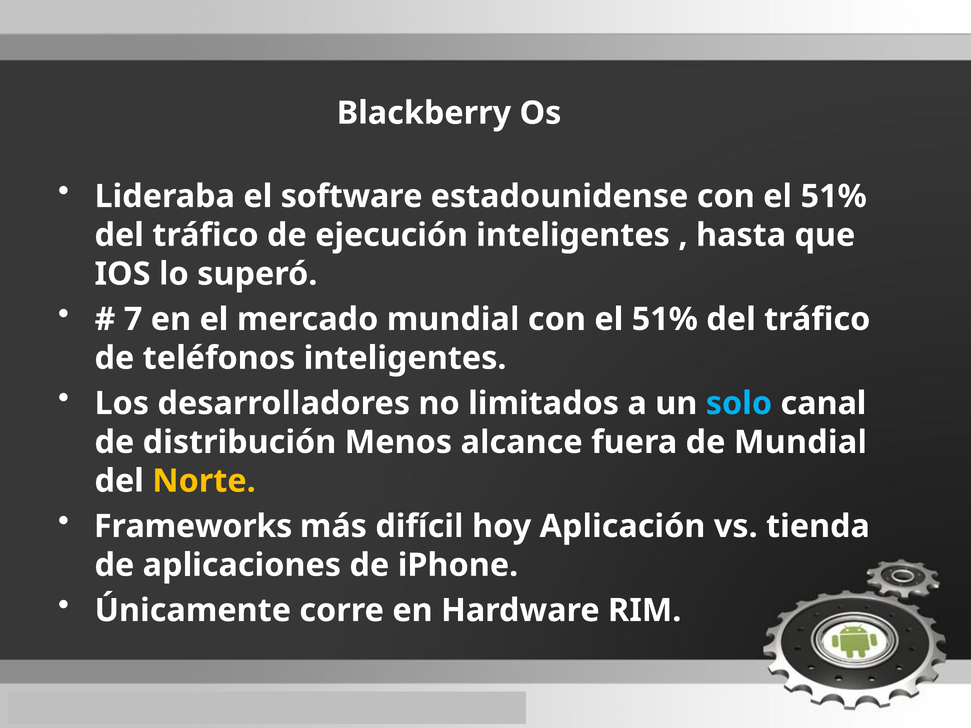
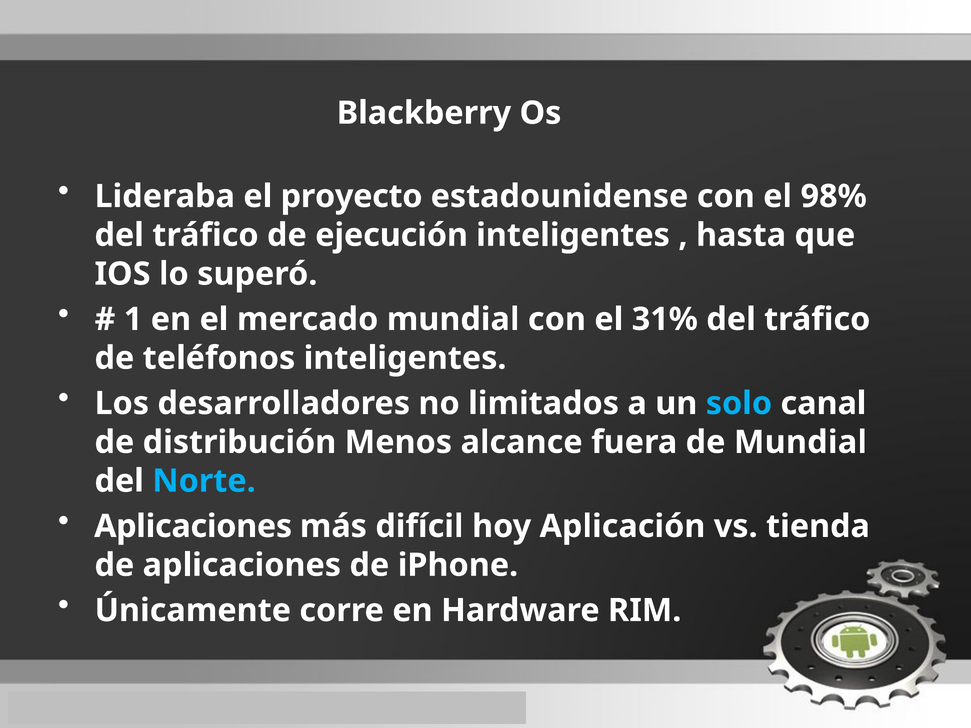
software: software -> proyecto (352, 196)
estadounidense con el 51%: 51% -> 98% (834, 196)
7: 7 -> 1 (133, 319)
mundial con el 51%: 51% -> 31% (665, 319)
Norte colour: yellow -> light blue (204, 481)
Frameworks: Frameworks -> Aplicaciones (193, 526)
